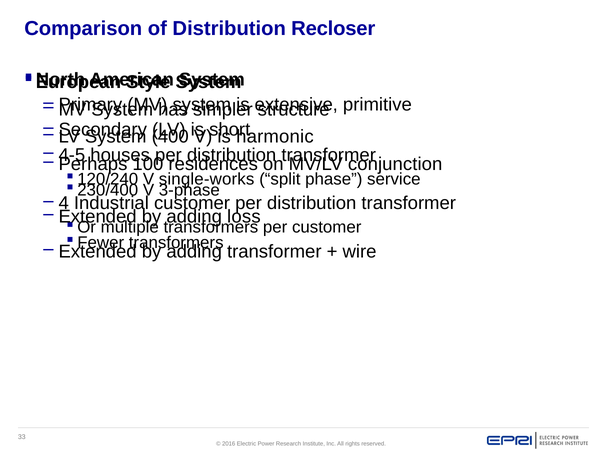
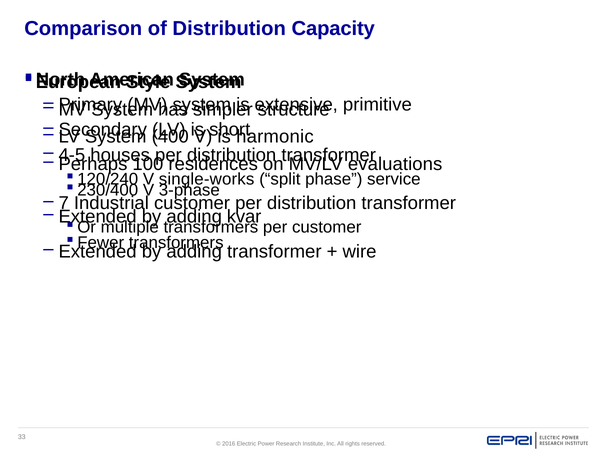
Recloser: Recloser -> Capacity (333, 29)
conjunction: conjunction -> evaluations (395, 164)
4: 4 -> 7 (64, 203)
loss: loss -> kvar (244, 217)
